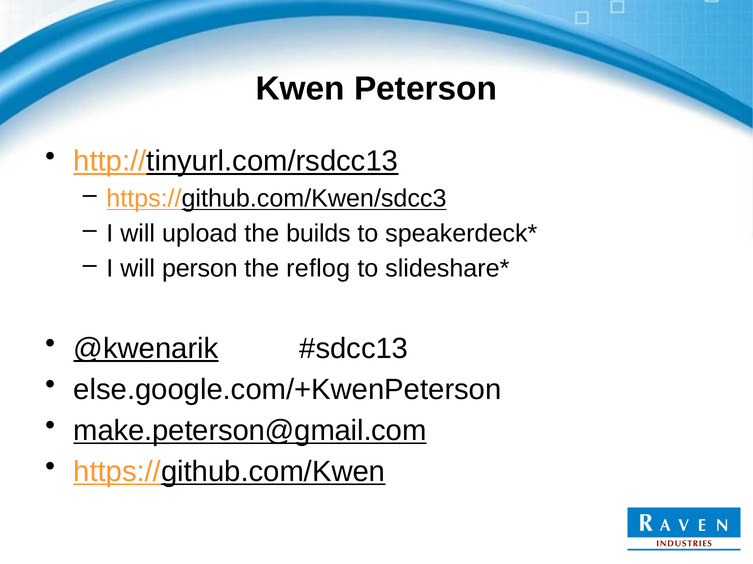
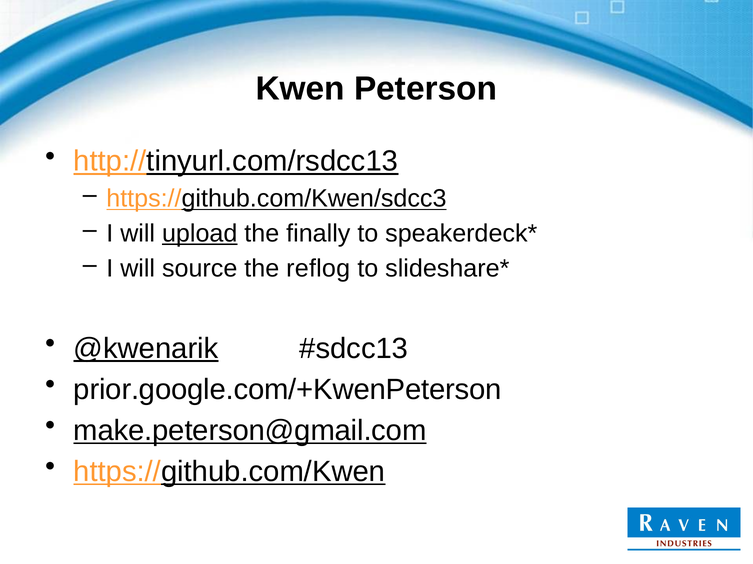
upload underline: none -> present (200, 234)
builds: builds -> finally (318, 234)
person: person -> source (200, 269)
else.google.com/+KwenPeterson: else.google.com/+KwenPeterson -> prior.google.com/+KwenPeterson (288, 390)
